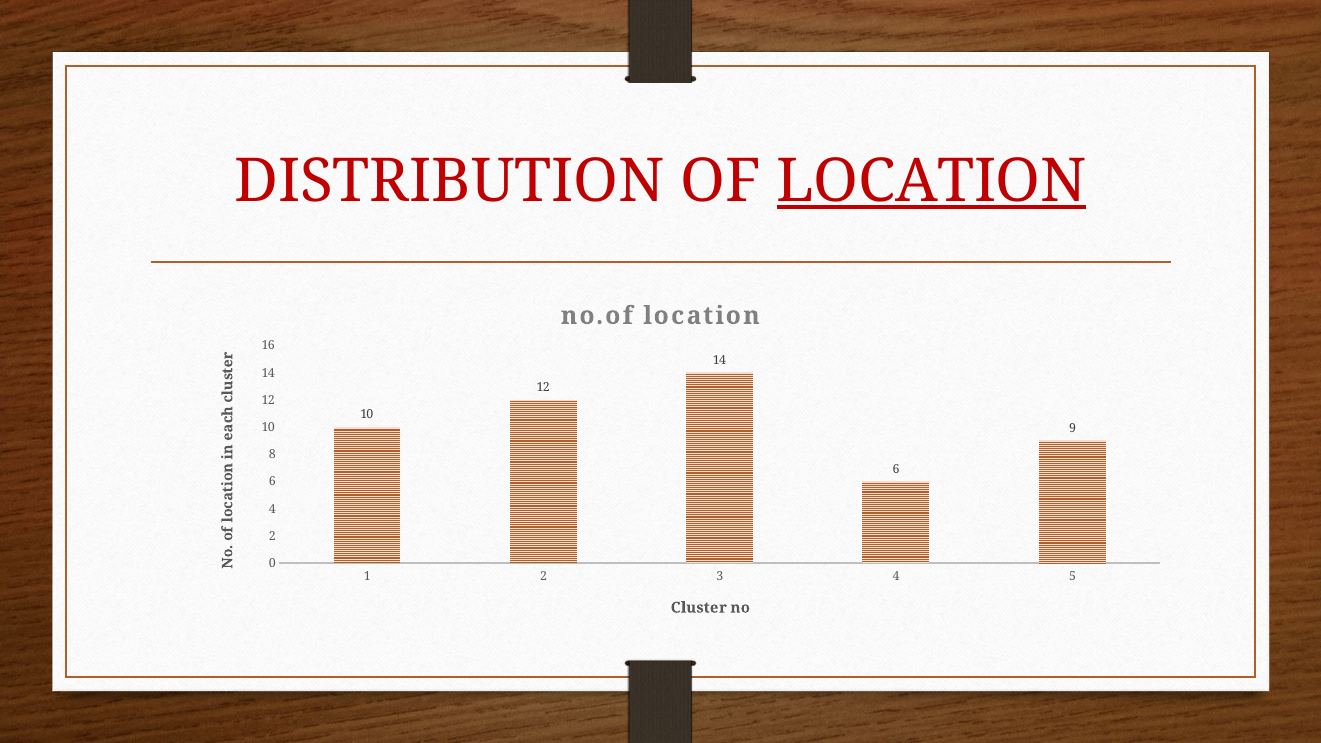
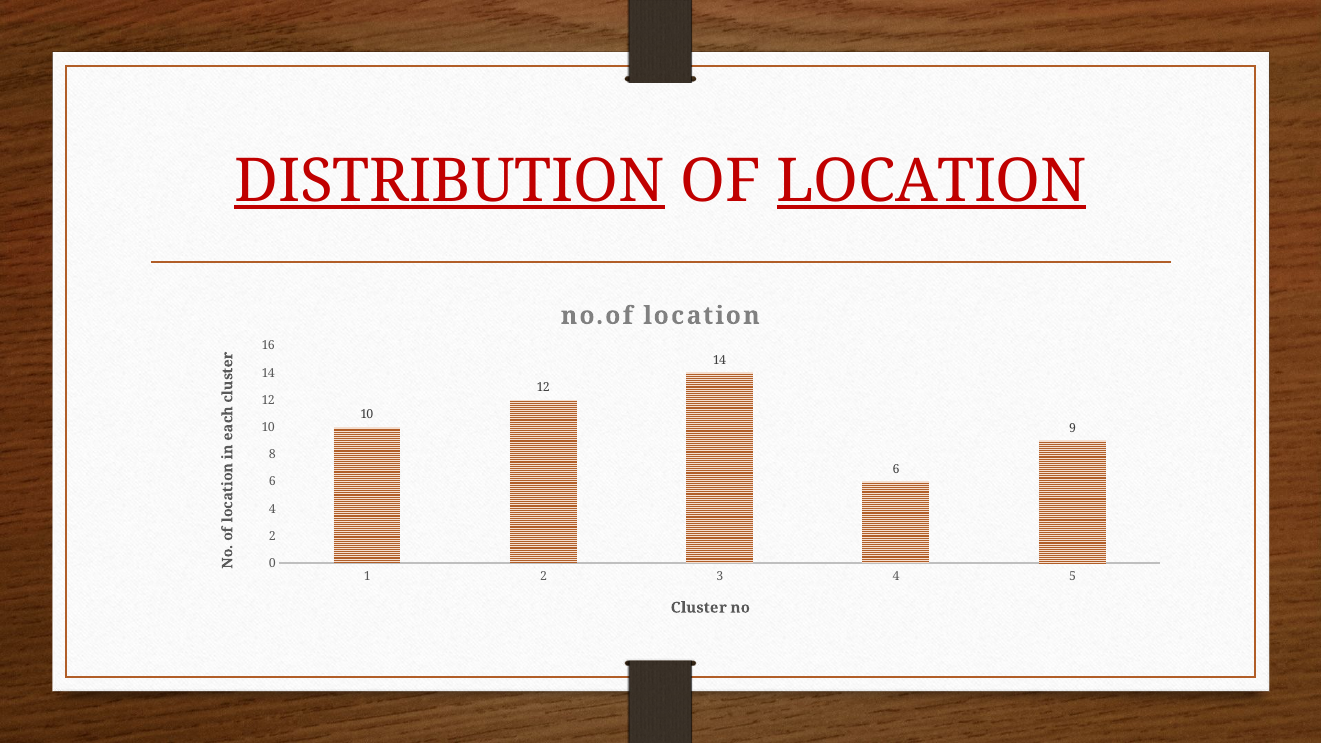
DISTRIBUTION underline: none -> present (449, 181)
